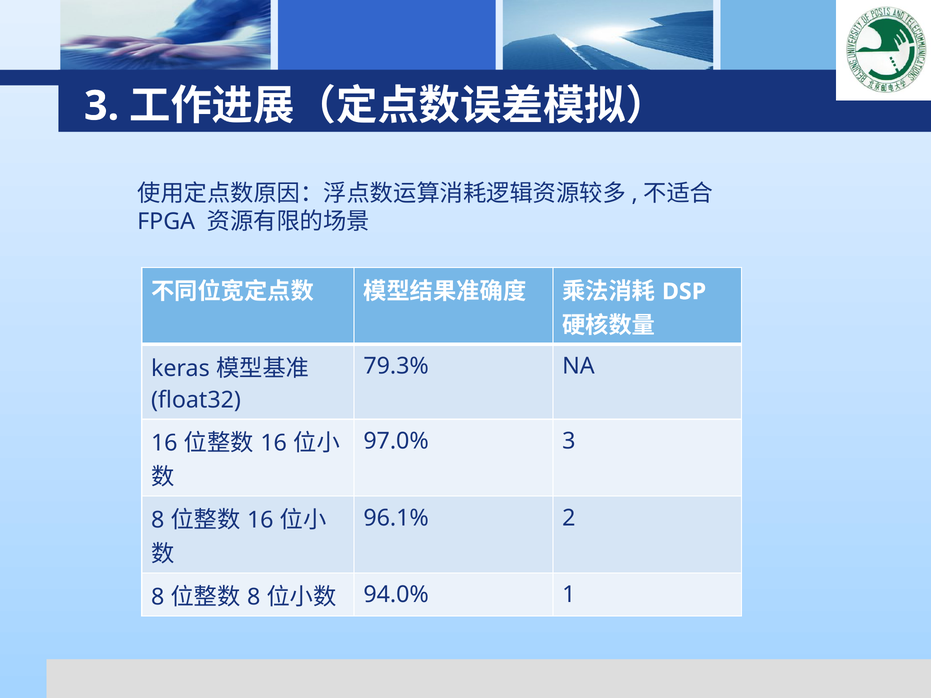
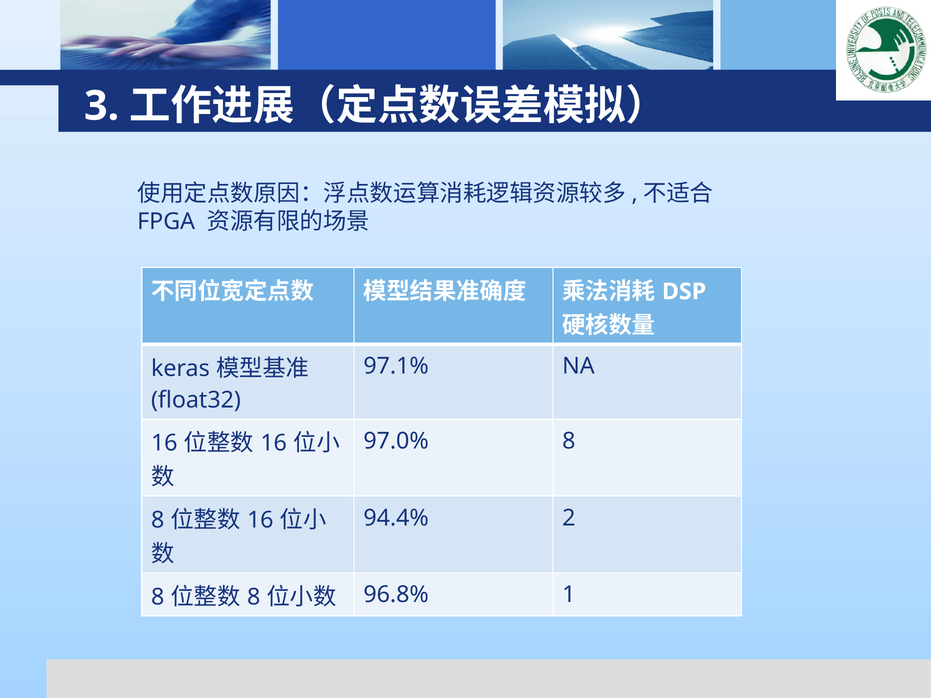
79.3%: 79.3% -> 97.1% (396, 366)
97.0% 3: 3 -> 8 (569, 441)
96.1%: 96.1% -> 94.4% (396, 518)
94.0%: 94.0% -> 96.8% (396, 595)
